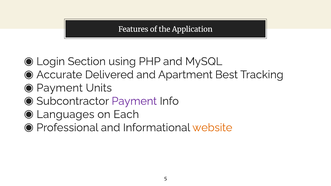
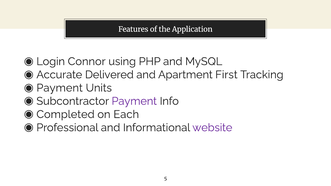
Section: Section -> Connor (87, 62)
Best: Best -> First (226, 75)
Languages: Languages -> Completed (65, 114)
website colour: orange -> purple (212, 128)
